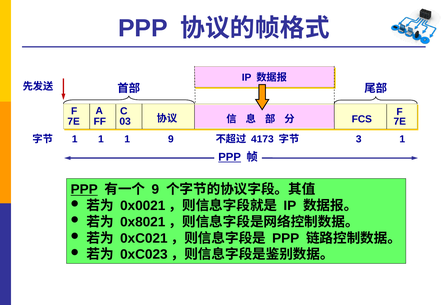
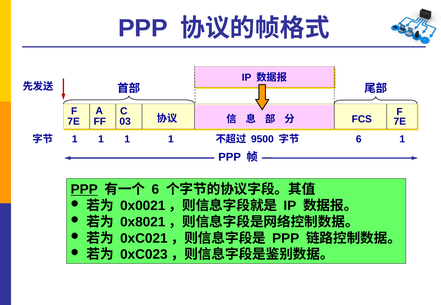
9: 9 -> 1 (171, 139)
4173: 4173 -> 9500 (262, 139)
1 3: 3 -> 6 (359, 139)
PPP underline: present -> none (230, 157)
9: 9 -> 6 (155, 190)
